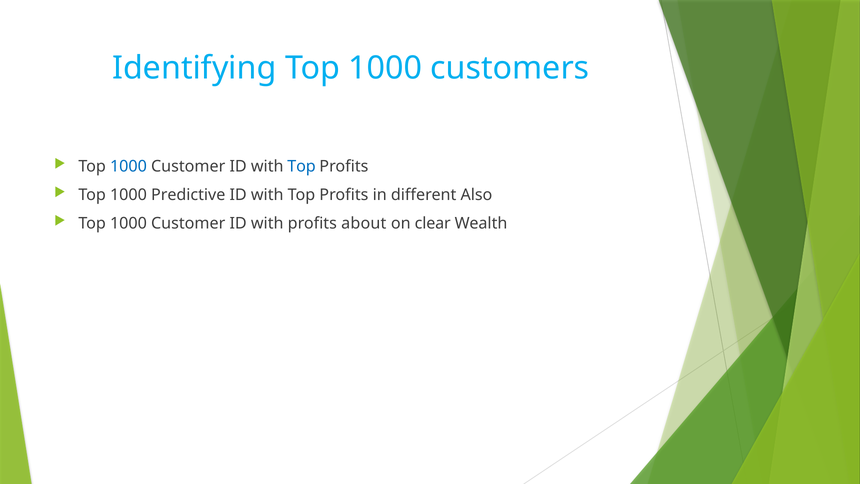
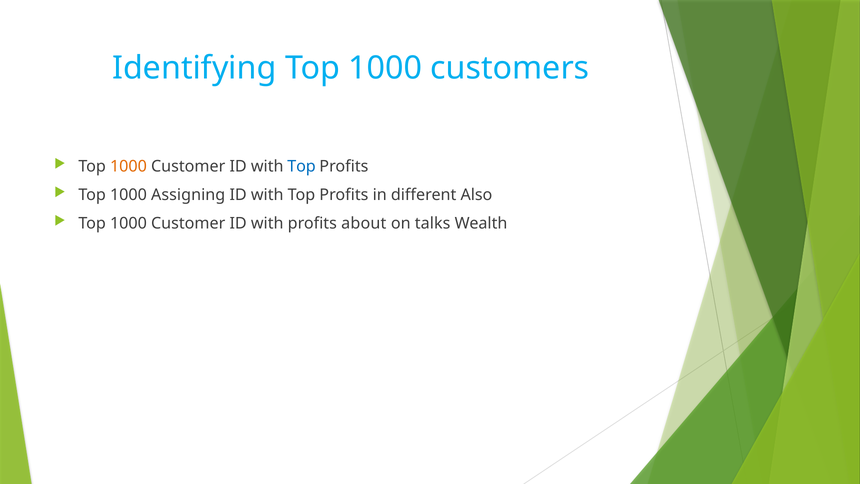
1000 colour: blue -> orange (128, 166)
Predictive: Predictive -> Assigning (188, 195)
clear: clear -> talks (433, 223)
